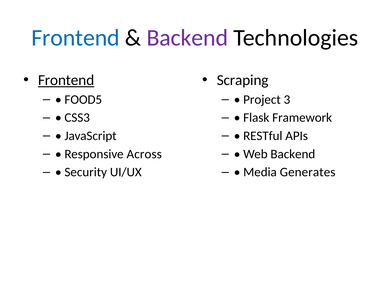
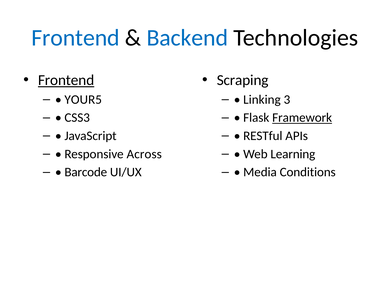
Backend colour: purple -> blue (187, 38)
FOOD5: FOOD5 -> YOUR5 (83, 100)
Project: Project -> Linking (262, 100)
Framework underline: none -> present (302, 118)
Web Backend: Backend -> Learning (293, 154)
Security: Security -> Barcode (86, 172)
Generates: Generates -> Conditions (308, 172)
